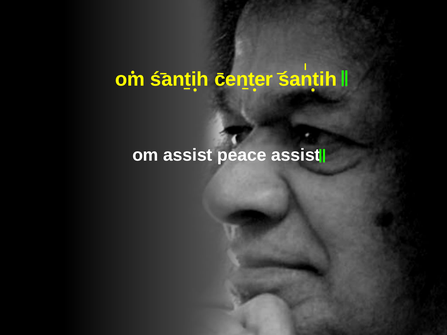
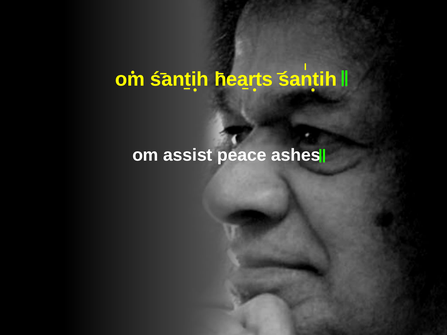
center: center -> hearts (244, 79)
peace assist: assist -> ashes (296, 155)
